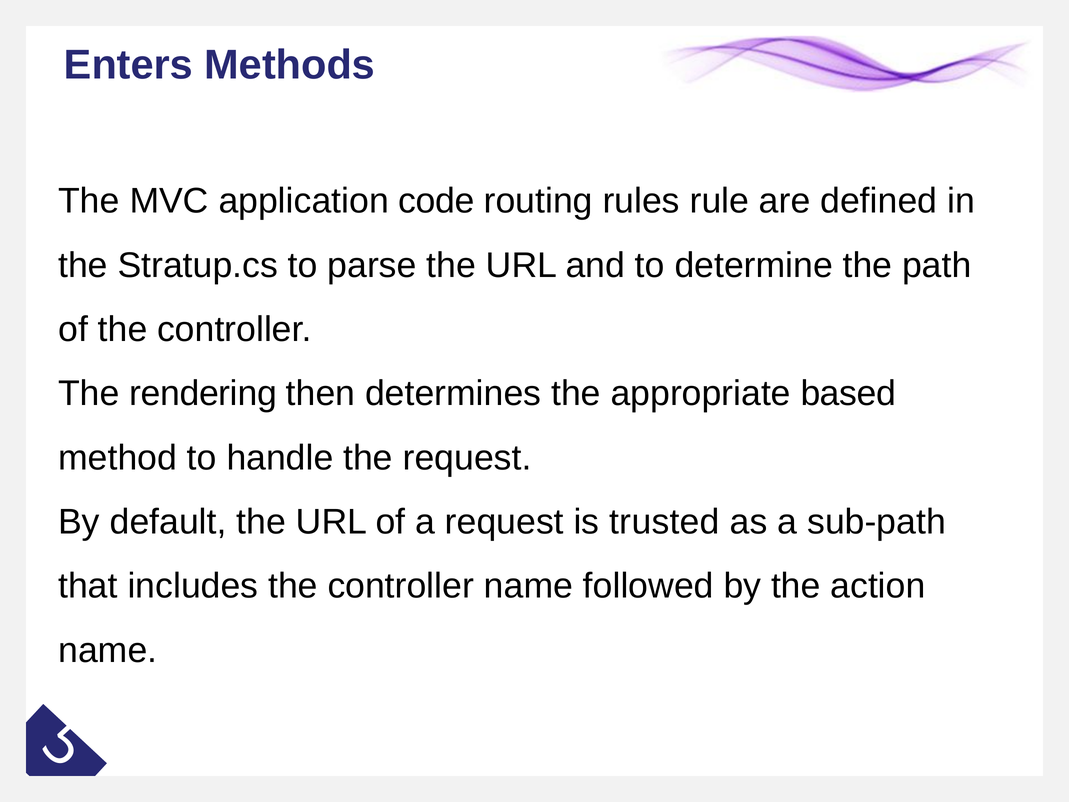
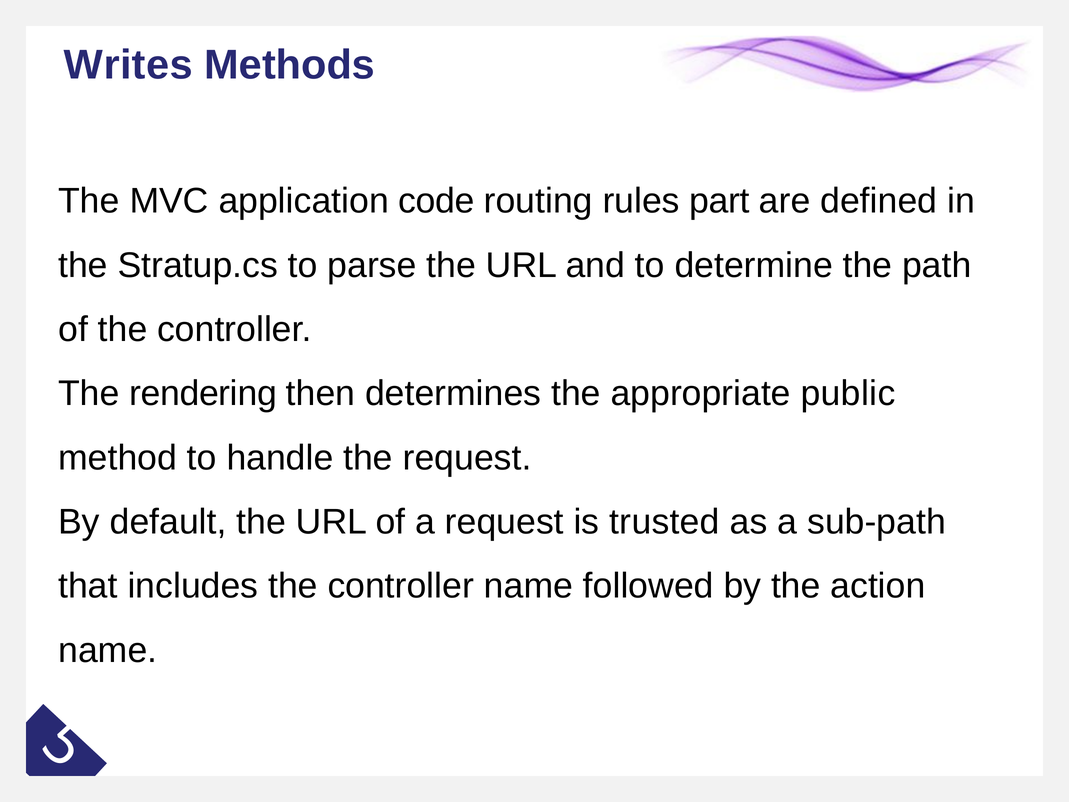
Enters: Enters -> Writes (128, 65)
rule: rule -> part (720, 201)
based: based -> public (848, 394)
